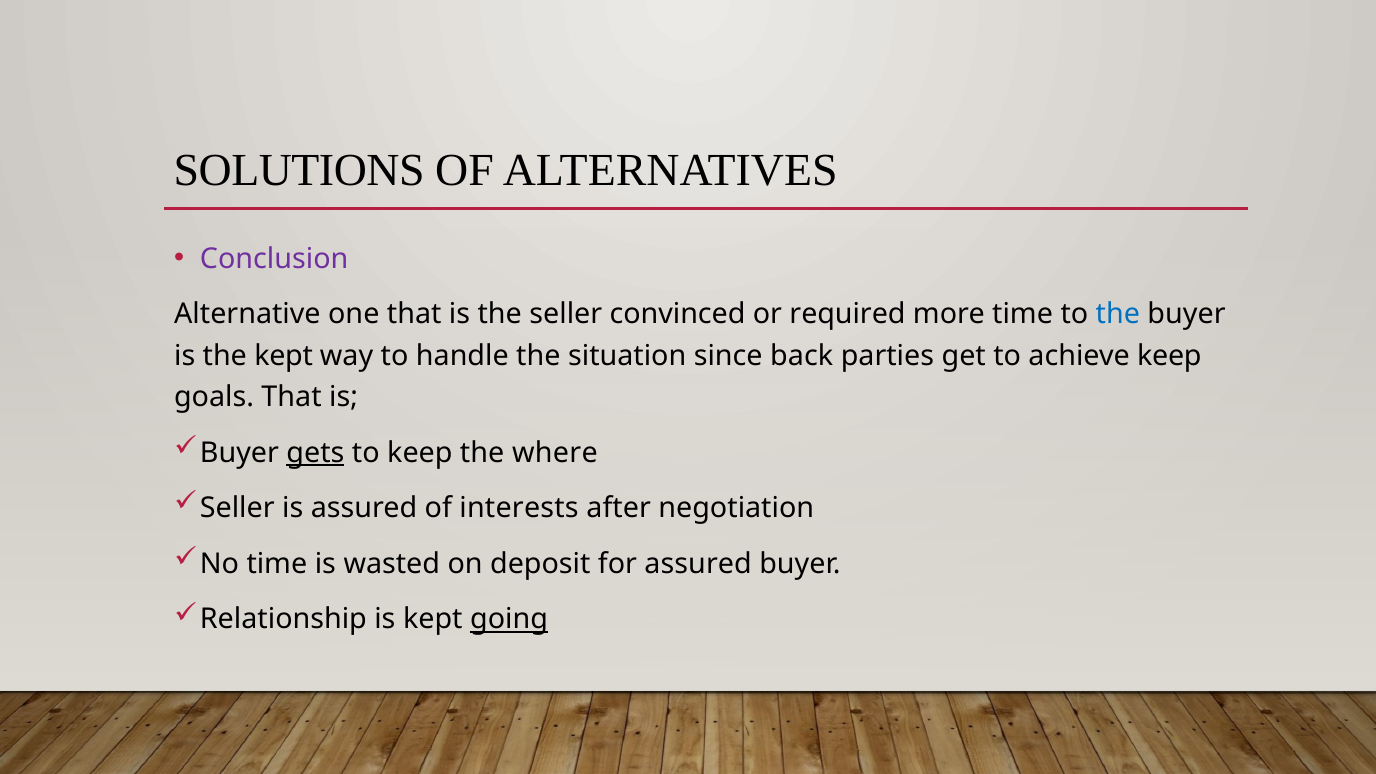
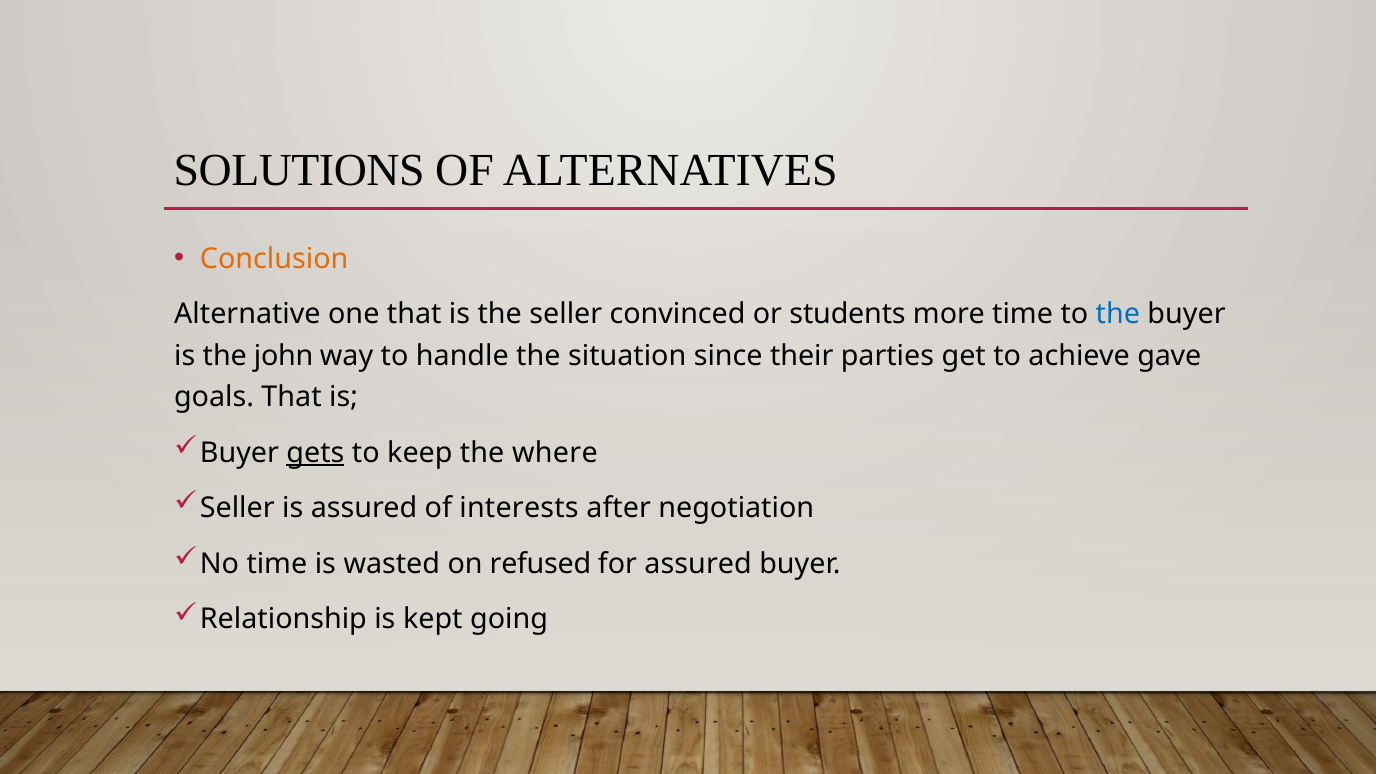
Conclusion colour: purple -> orange (274, 259)
required: required -> students (848, 314)
the kept: kept -> john (284, 356)
back: back -> their (802, 356)
achieve keep: keep -> gave (1169, 356)
deposit: deposit -> refused (540, 564)
going underline: present -> none (509, 619)
